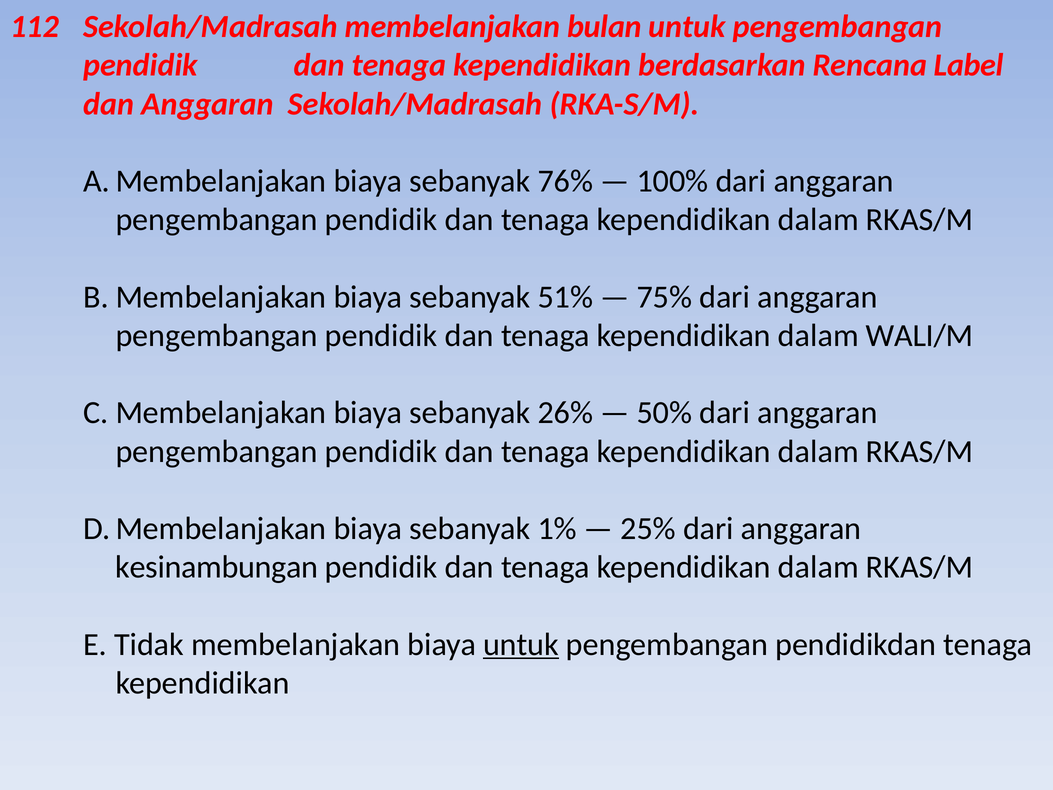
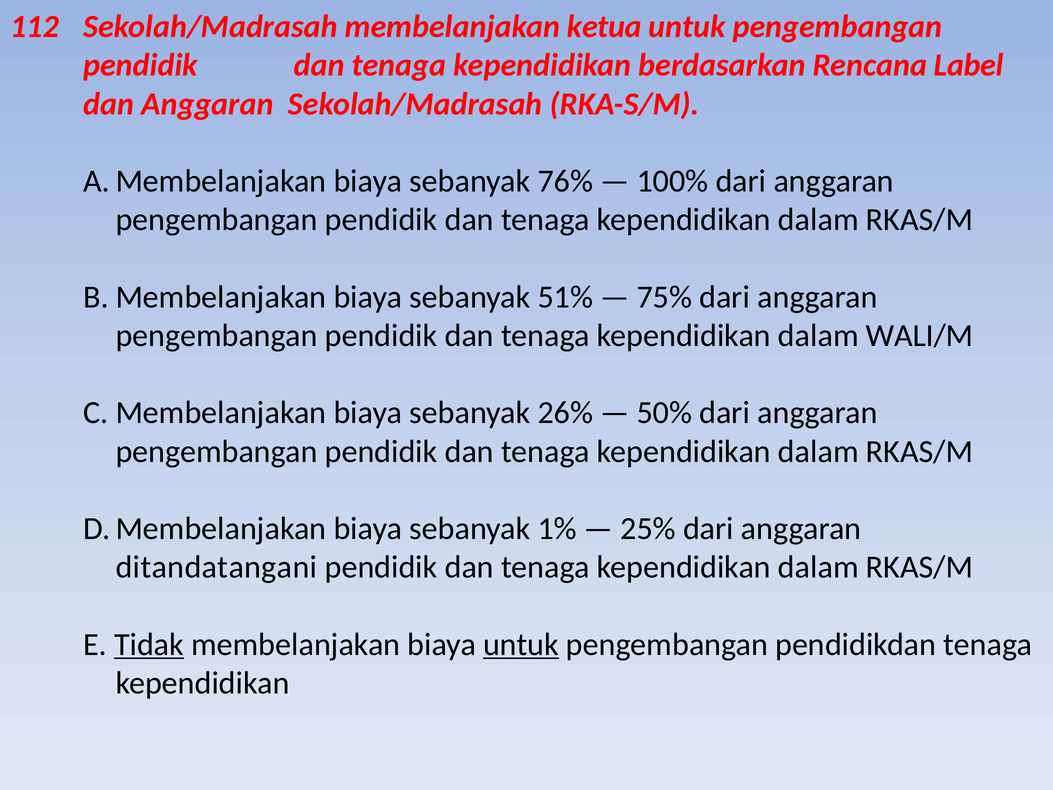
bulan: bulan -> ketua (604, 27)
kesinambungan: kesinambungan -> ditandatangani (216, 567)
Tidak underline: none -> present (149, 644)
